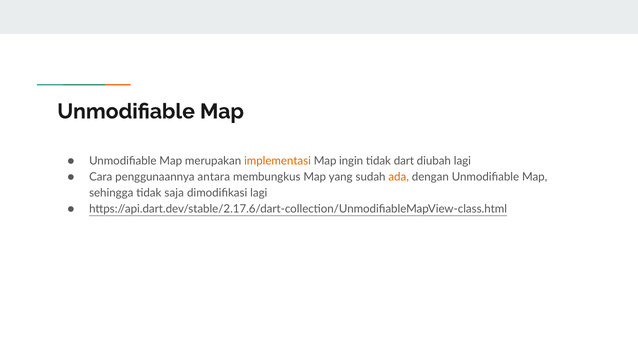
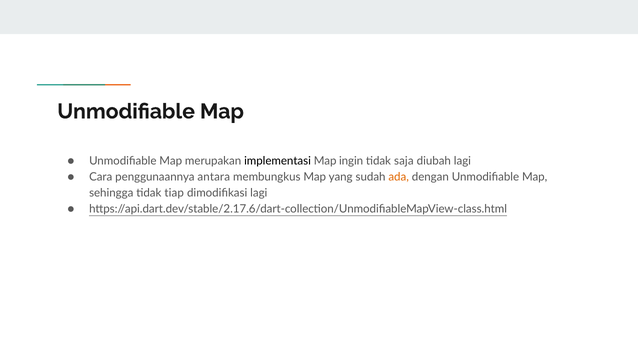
implementasi colour: orange -> black (278, 161)
dart: dart -> saja (404, 161)
saja: saja -> tiap (174, 193)
